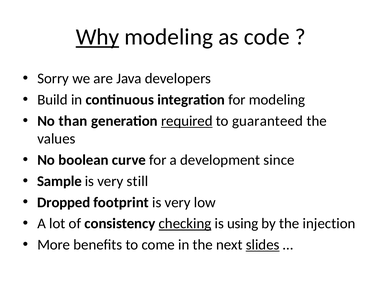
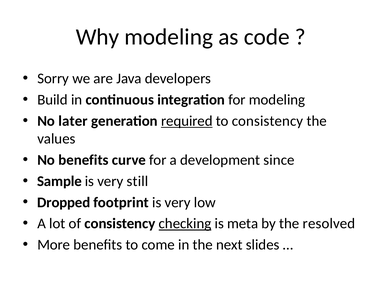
Why underline: present -> none (97, 37)
than: than -> later (73, 121)
to guaranteed: guaranteed -> consistency (268, 121)
No boolean: boolean -> benefits (83, 160)
using: using -> meta (243, 224)
injection: injection -> resolved (329, 224)
slides underline: present -> none (263, 245)
